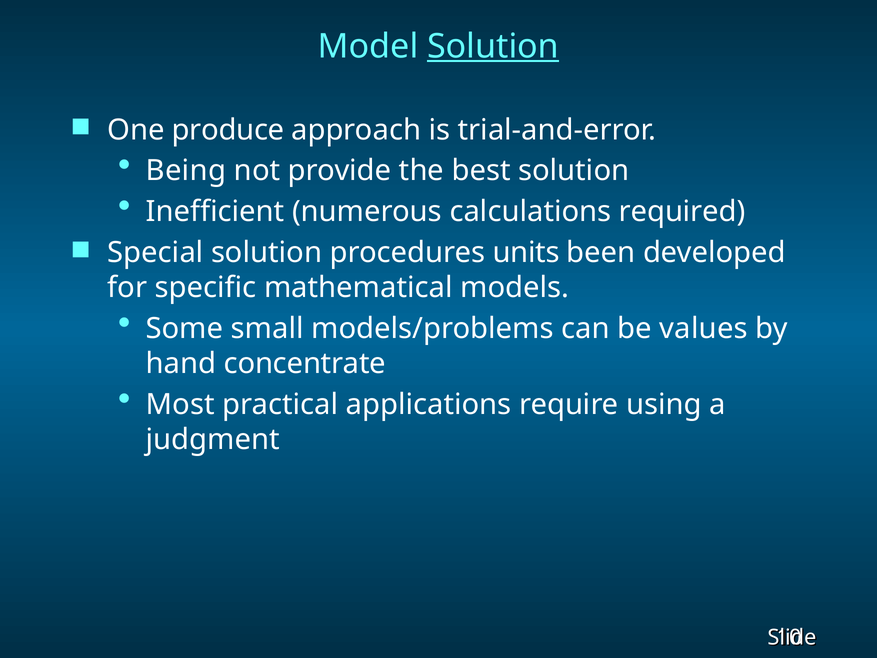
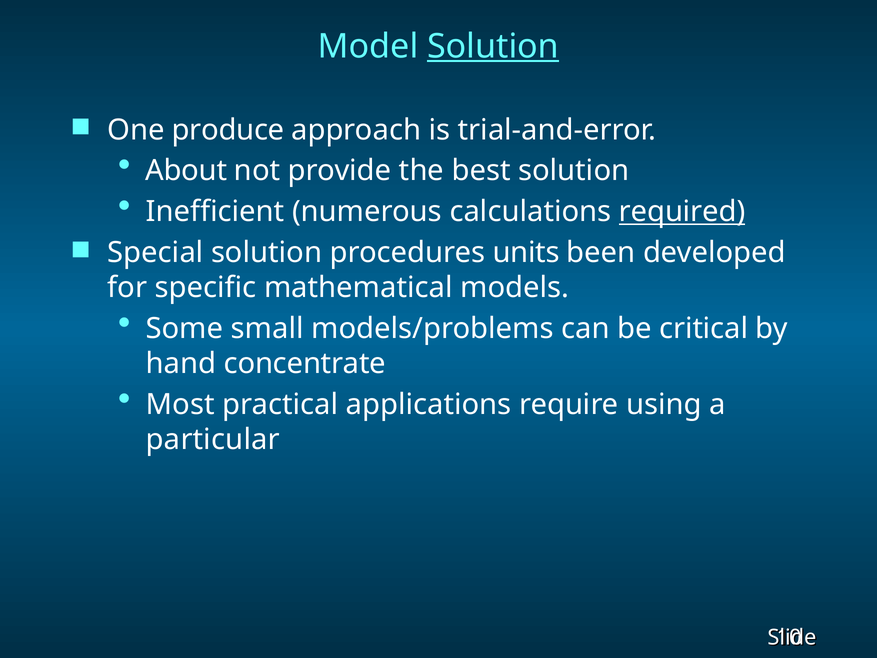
Being: Being -> About (186, 171)
required underline: none -> present (682, 212)
values: values -> critical (704, 329)
judgment: judgment -> particular (213, 440)
